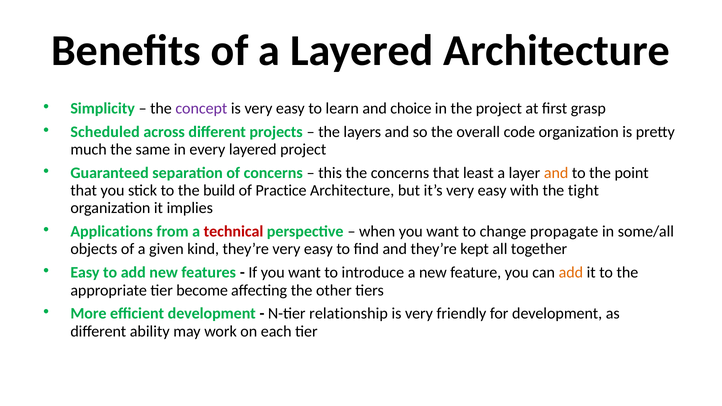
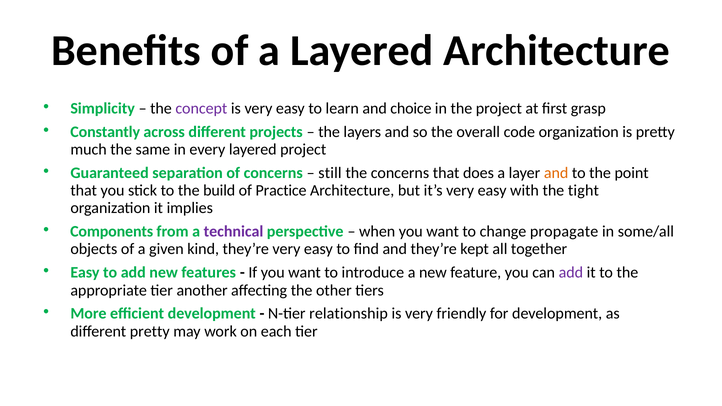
Scheduled: Scheduled -> Constantly (105, 132)
this: this -> still (330, 173)
least: least -> does (478, 173)
Applications: Applications -> Components (112, 232)
technical colour: red -> purple (234, 232)
add colour: orange -> purple (571, 273)
become: become -> another (202, 290)
different ability: ability -> pretty (150, 331)
